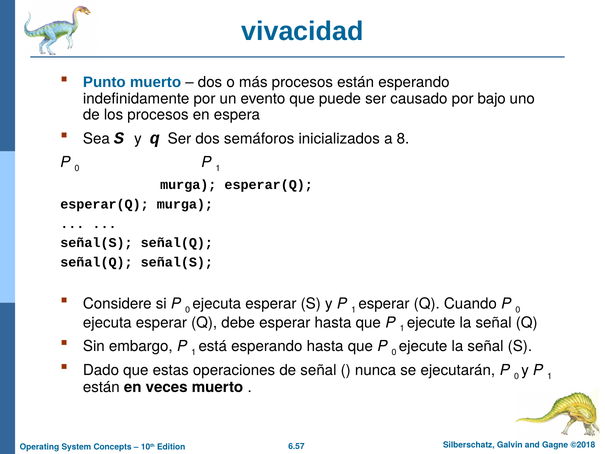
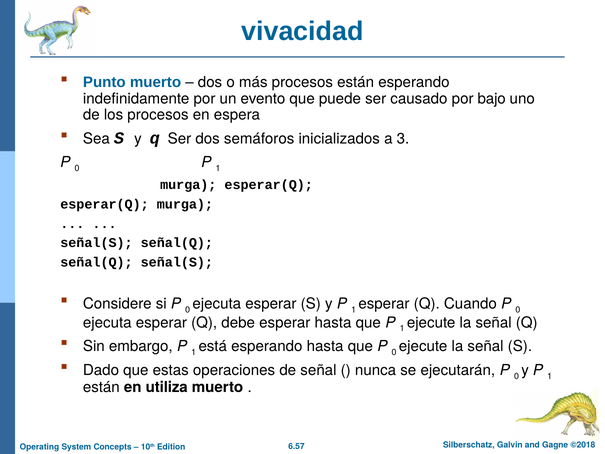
8: 8 -> 3 (403, 138)
veces: veces -> utiliza (167, 387)
